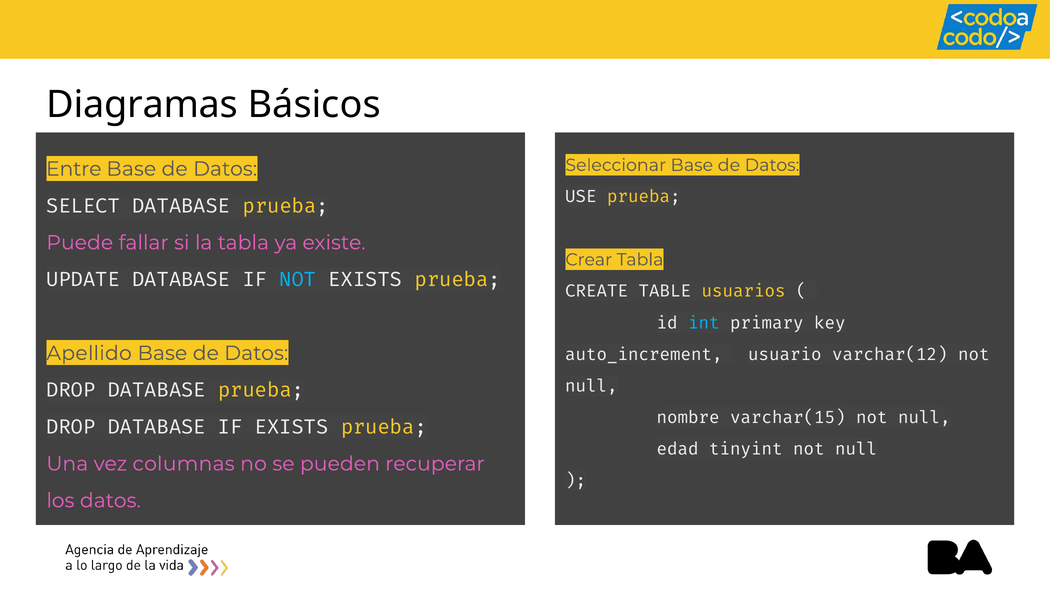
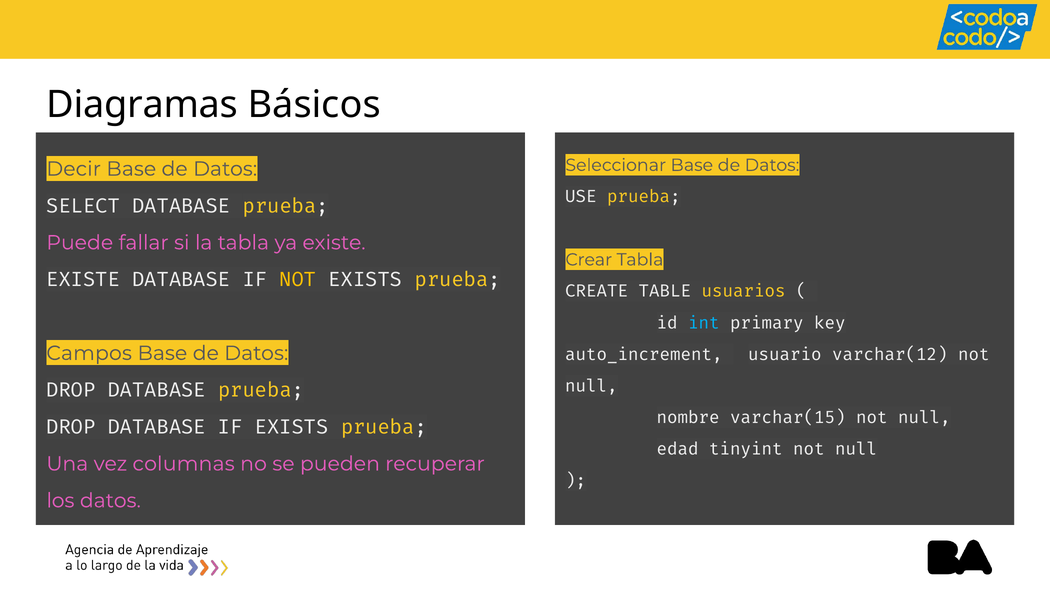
Entre: Entre -> Decir (74, 169)
UPDATE: UPDATE -> EXISTE (83, 279)
NOT colour: light blue -> yellow (298, 279)
Apellido: Apellido -> Campos (89, 353)
